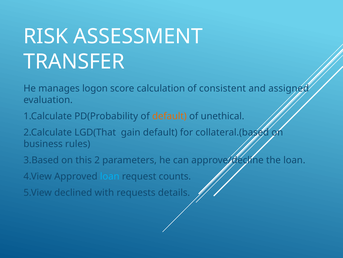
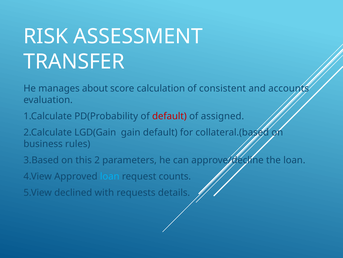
logon: logon -> about (95, 88)
assigned: assigned -> accounts (289, 88)
default colour: orange -> red (169, 116)
unethical: unethical -> assigned (222, 116)
LGD(That: LGD(That -> LGD(Gain (95, 132)
